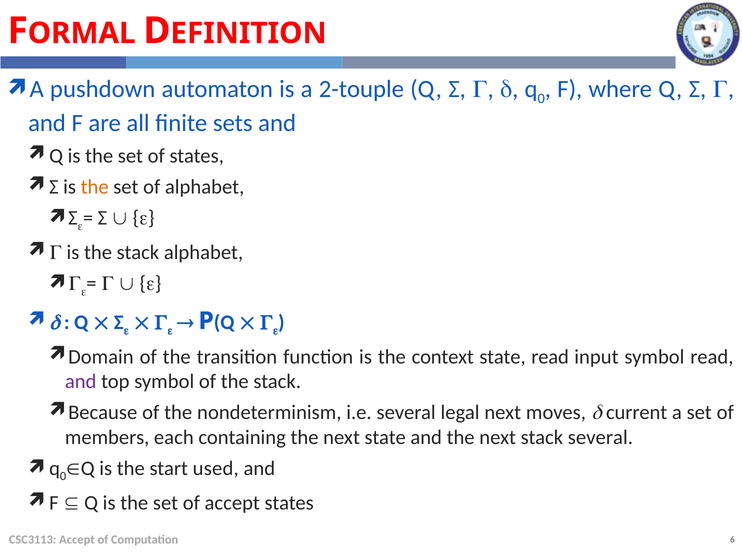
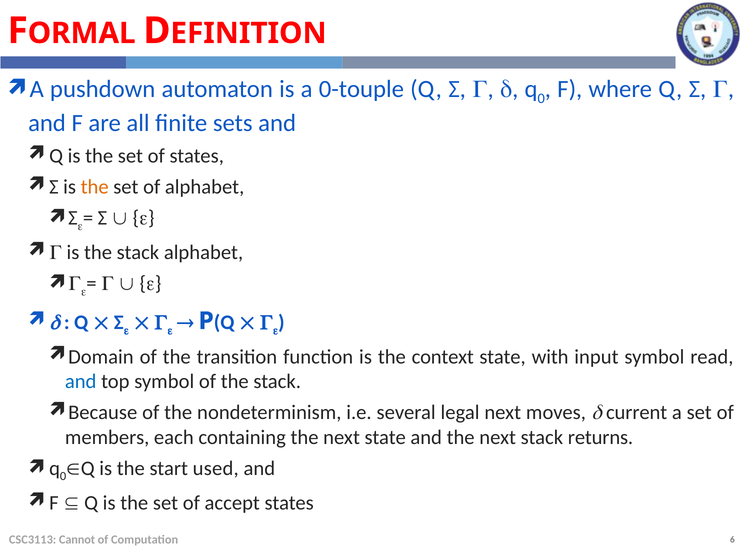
2-touple: 2-touple -> 0-touple (361, 89)
state read: read -> with (550, 357)
and colour: purple -> blue (81, 381)
stack several: several -> returns (601, 437)
CSC3113 Accept: Accept -> Cannot (77, 539)
